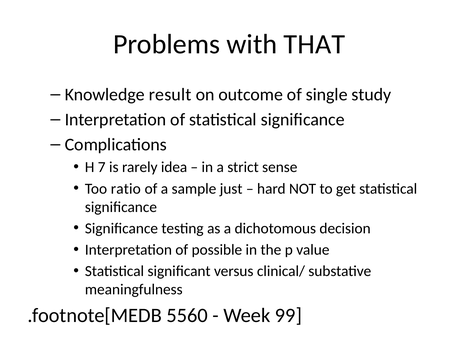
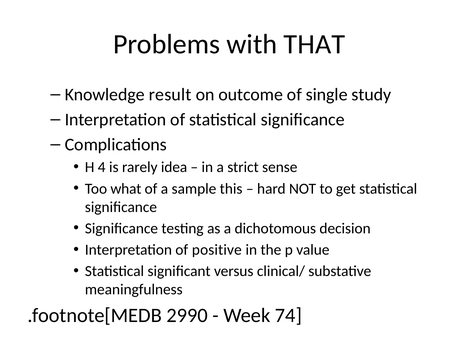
7: 7 -> 4 (102, 167)
ratio: ratio -> what (126, 189)
just: just -> this (231, 189)
possible: possible -> positive (217, 250)
5560: 5560 -> 2990 (187, 316)
99: 99 -> 74 (288, 316)
